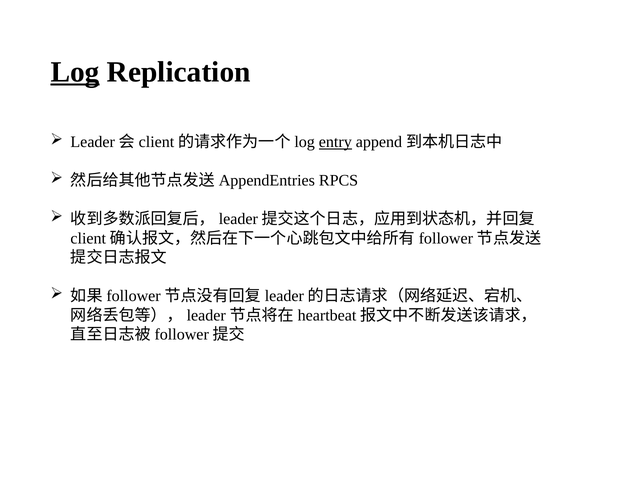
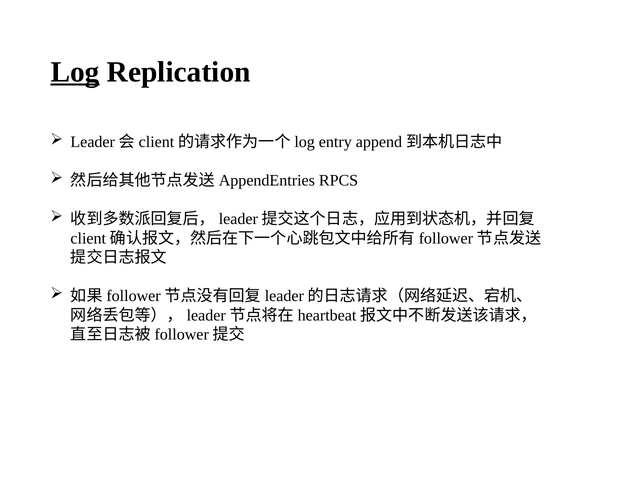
entry underline: present -> none (335, 142)
